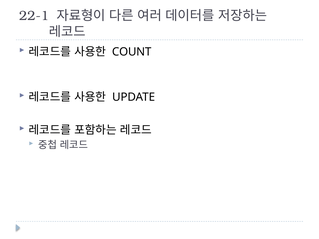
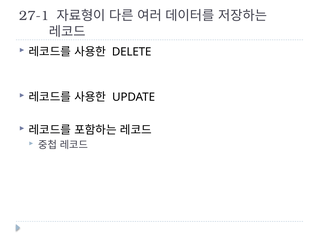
22-1: 22-1 -> 27-1 (34, 16)
COUNT: COUNT -> DELETE (132, 52)
